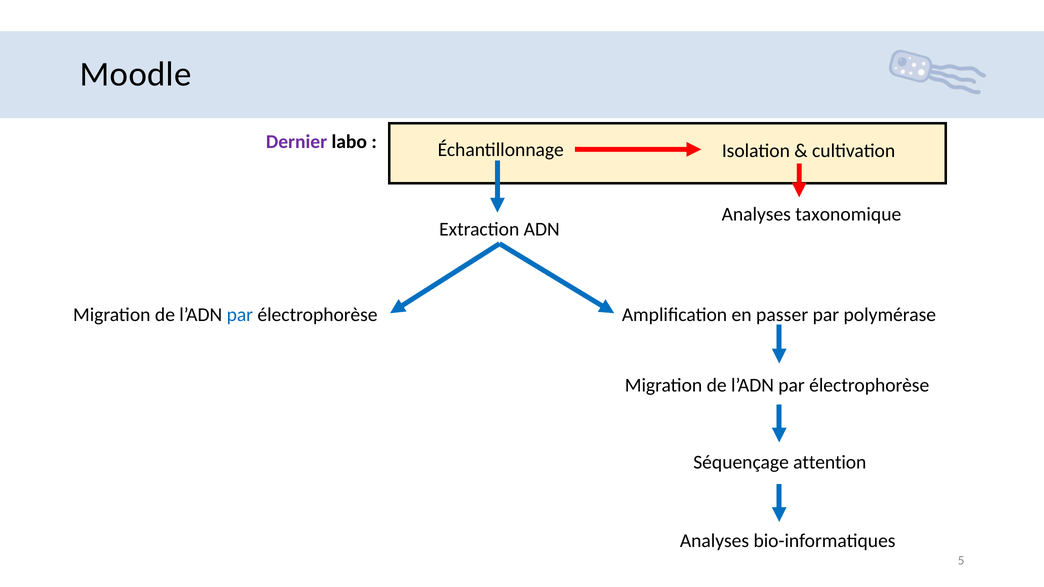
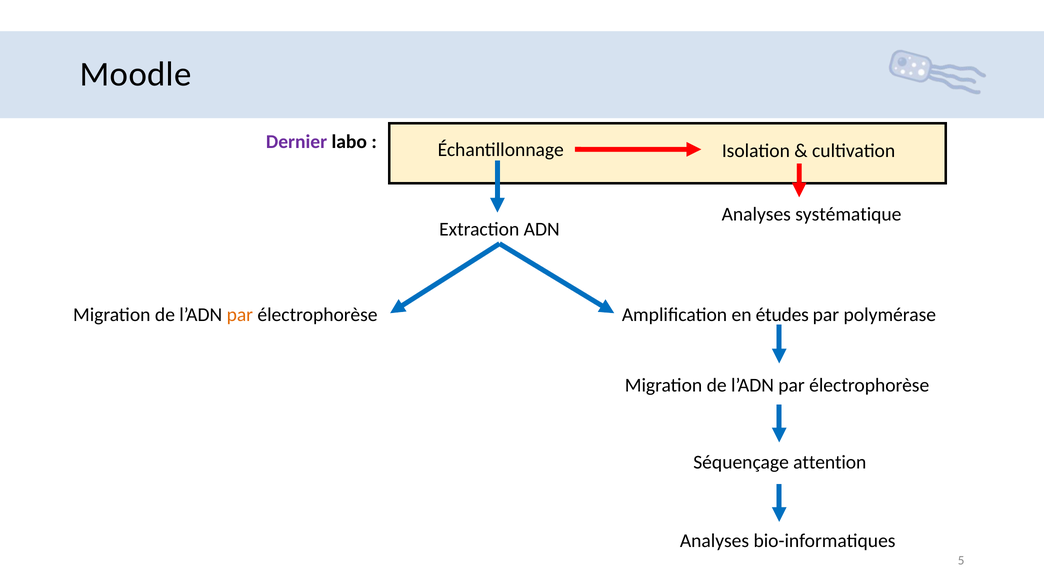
taxonomique: taxonomique -> systématique (848, 214)
par colour: blue -> orange (240, 315)
passer: passer -> études (782, 315)
